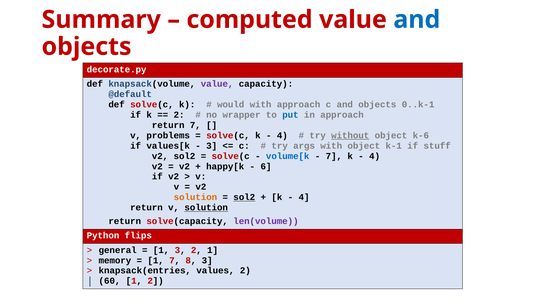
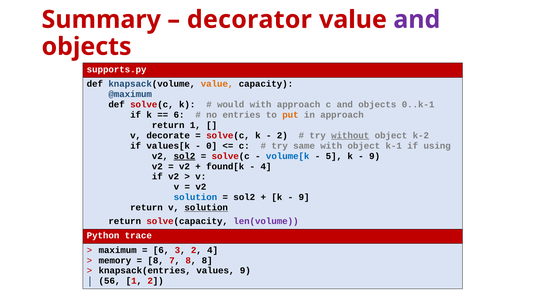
computed: computed -> decorator (249, 20)
and colour: blue -> purple (417, 20)
decorate.py: decorate.py -> supports.py (117, 69)
value colour: purple -> orange (217, 84)
@default: @default -> @maximum (130, 94)
2: 2 -> 6 (179, 115)
wrapper: wrapper -> entries (242, 115)
put colour: blue -> orange (290, 115)
return 7: 7 -> 1 (195, 125)
problems: problems -> decorate (168, 135)
4: 4 -> 2 (282, 135)
k-6: k-6 -> k-2 (421, 135)
3: 3 -> 0 (212, 146)
args: args -> same (304, 146)
stuff: stuff -> using (437, 146)
sol2 underline: none -> present (184, 156)
7: 7 -> 5 (334, 156)
4: 4 -> 9 (375, 156)
happy[k: happy[k -> found[k (225, 166)
6: 6 -> 4 (266, 166)
solution colour: orange -> blue (195, 197)
sol2 underline: present -> none (244, 197)
4: 4 -> 9 (304, 197)
flips: flips -> trace (138, 235)
general: general -> maximum (118, 250)
1: 1 -> 6 (161, 250)
2 1: 1 -> 4 (213, 250)
1: 1 -> 8 (156, 260)
8 3: 3 -> 8 (207, 260)
values 2: 2 -> 9 (245, 270)
60: 60 -> 56 (110, 281)
